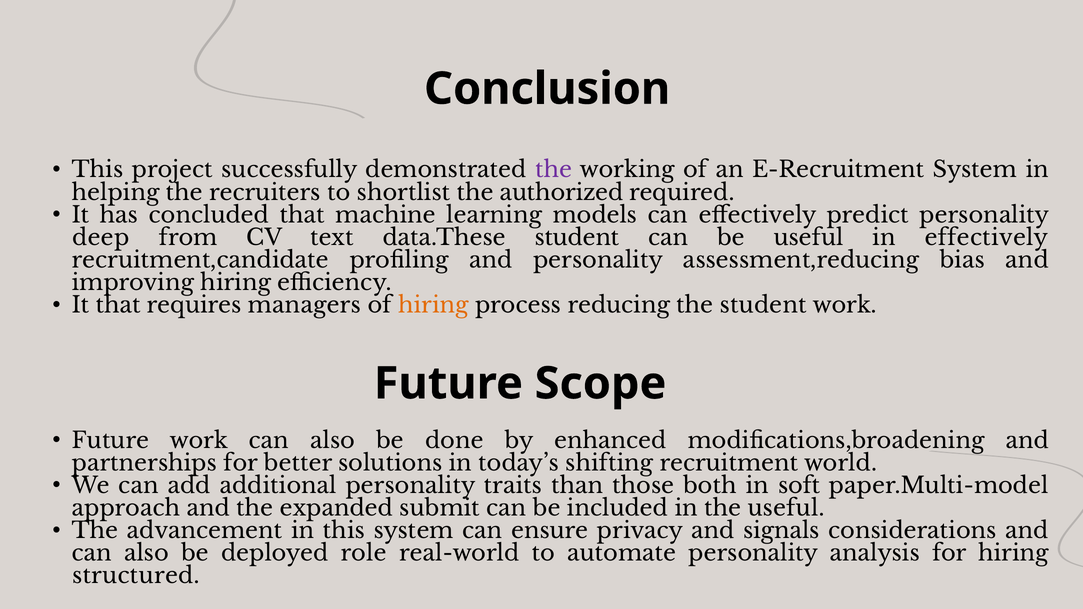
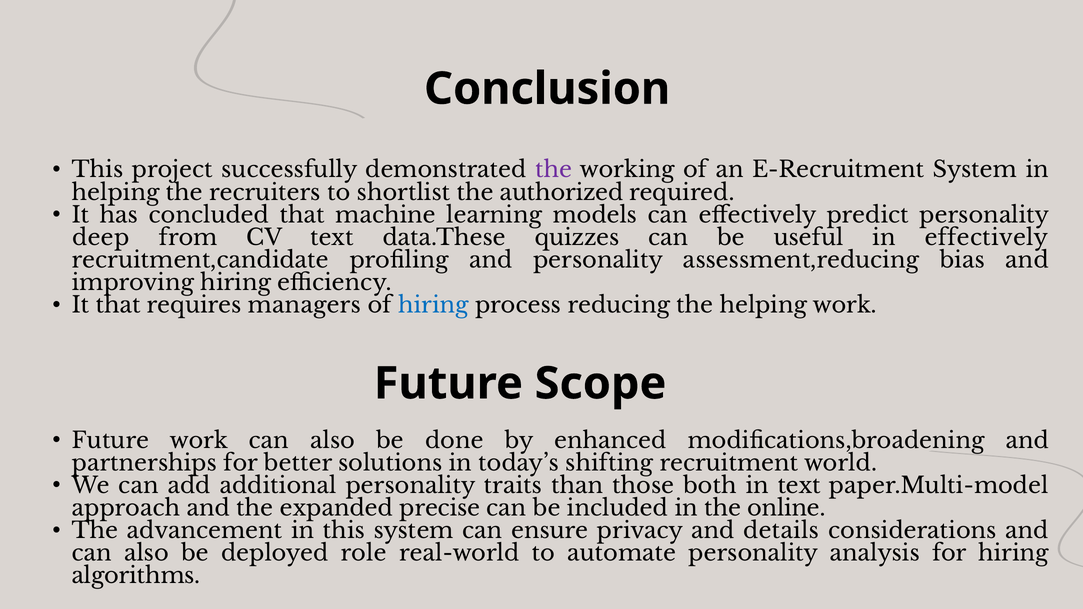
data.These student: student -> quizzes (577, 238)
hiring colour: orange -> blue (434, 305)
the student: student -> helping (763, 305)
in soft: soft -> text (799, 486)
submit: submit -> precise (440, 508)
the useful: useful -> online (786, 508)
signals: signals -> details (781, 531)
structured: structured -> algorithms (136, 576)
